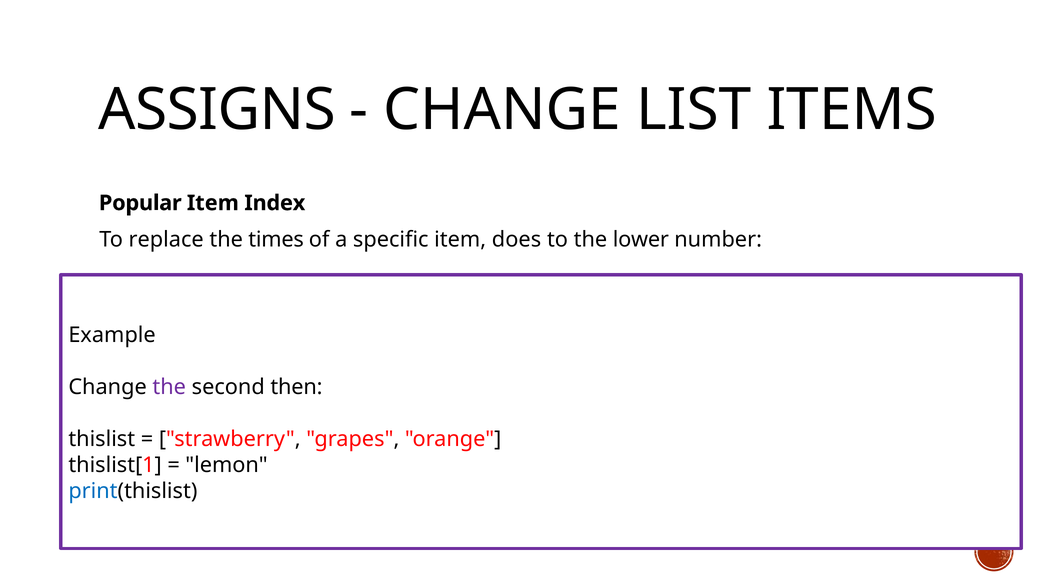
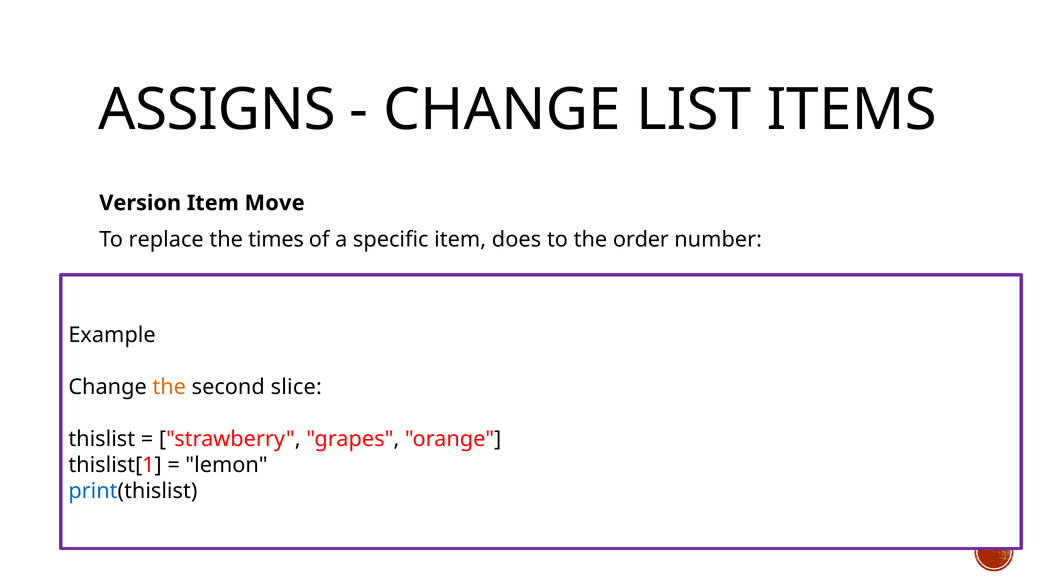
Popular: Popular -> Version (140, 203)
Index: Index -> Move (275, 203)
lower: lower -> order (641, 240)
the colour: purple -> orange (169, 387)
then: then -> slice (296, 387)
